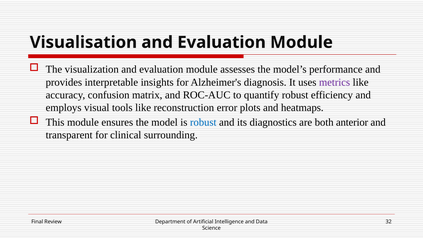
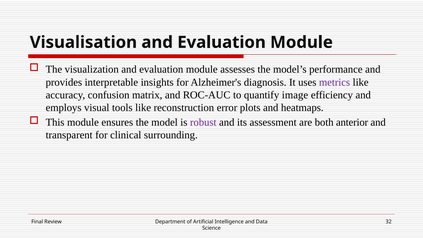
quantify robust: robust -> image (295, 95)
robust colour: blue -> purple (203, 122)
diagnostics: diagnostics -> assessment (273, 122)
